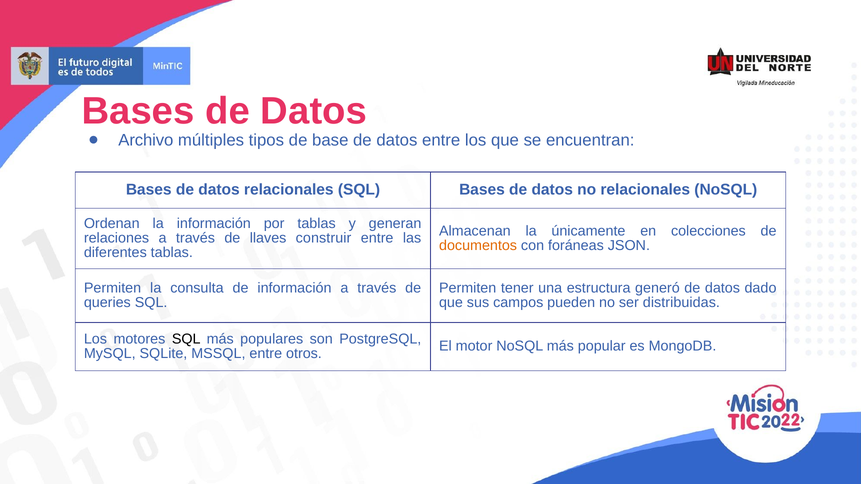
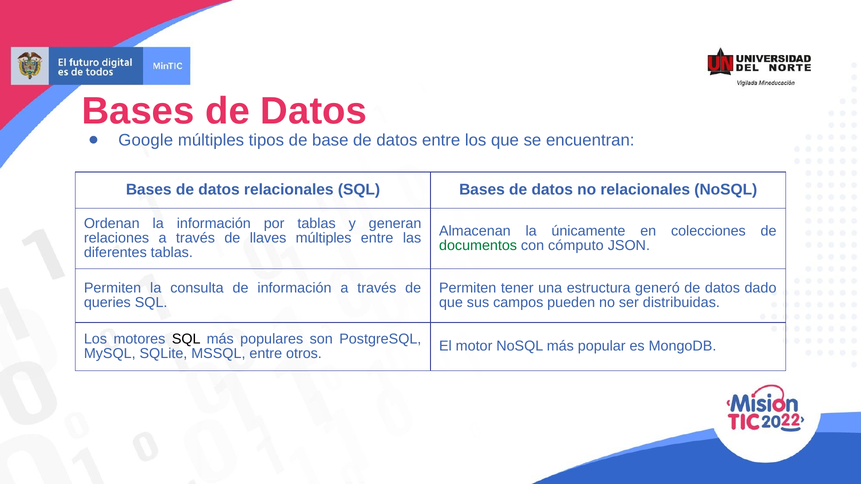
Archivo: Archivo -> Google (146, 140)
llaves construir: construir -> múltiples (324, 238)
documentos colour: orange -> green (478, 246)
foráneas: foráneas -> cómputo (576, 246)
